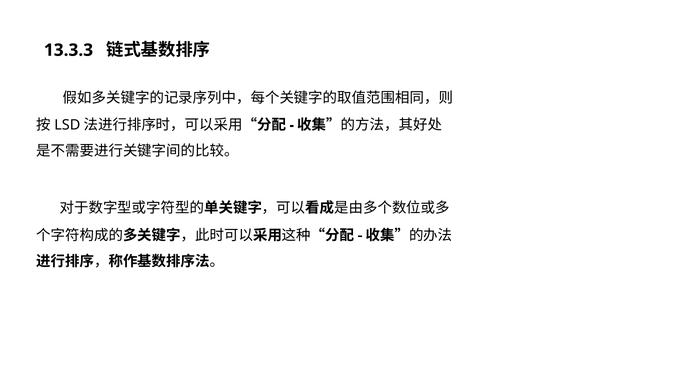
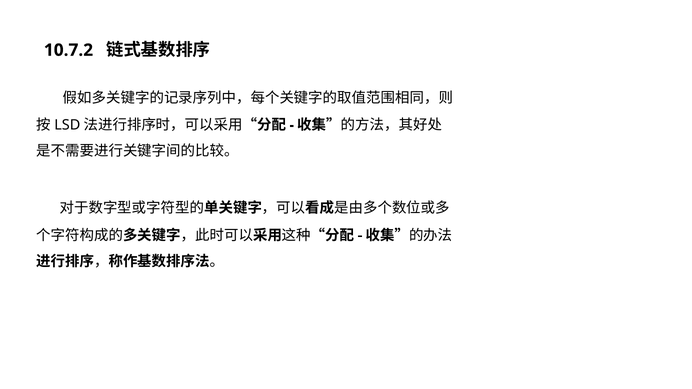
13.3.3: 13.3.3 -> 10.7.2 (68, 50)
